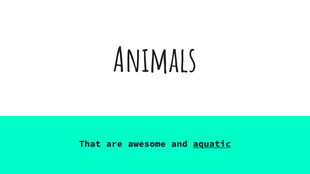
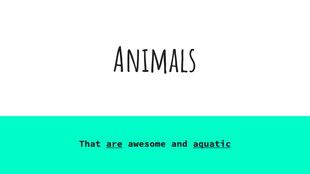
are underline: none -> present (114, 144)
